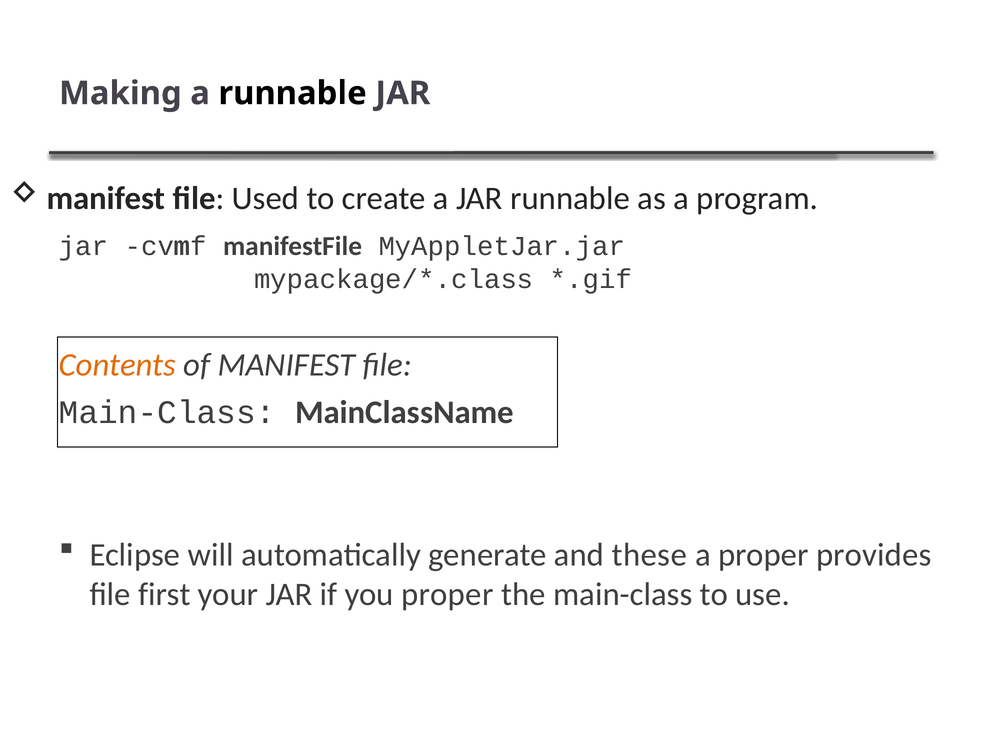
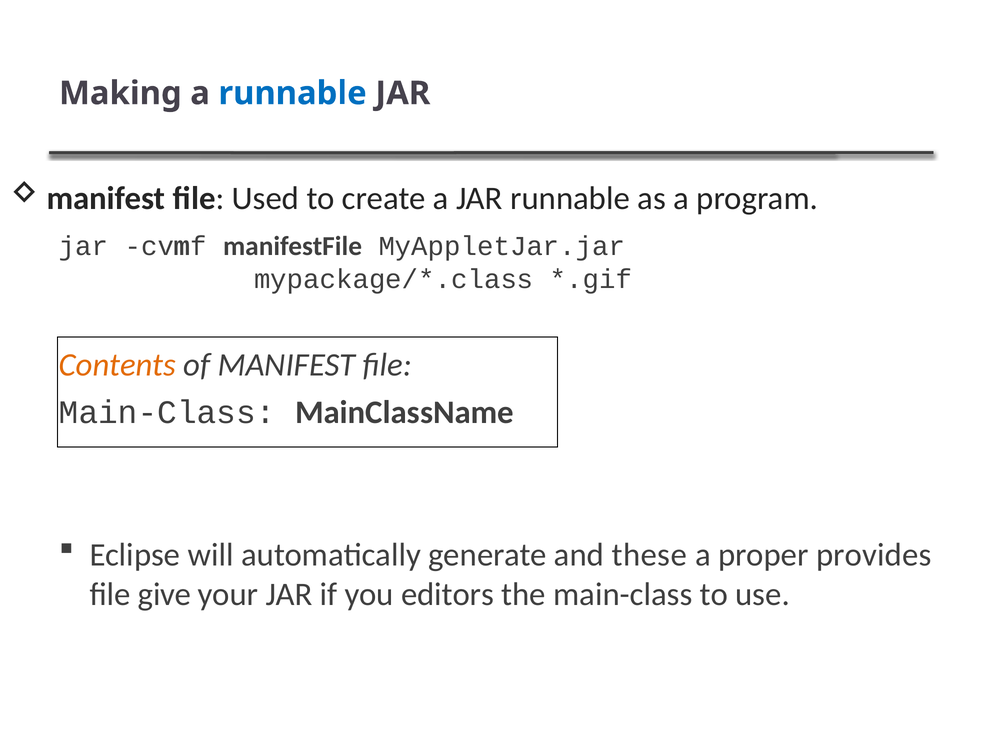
runnable colour: black -> blue (293, 93)
first: first -> give (165, 594)
you proper: proper -> editors (447, 594)
